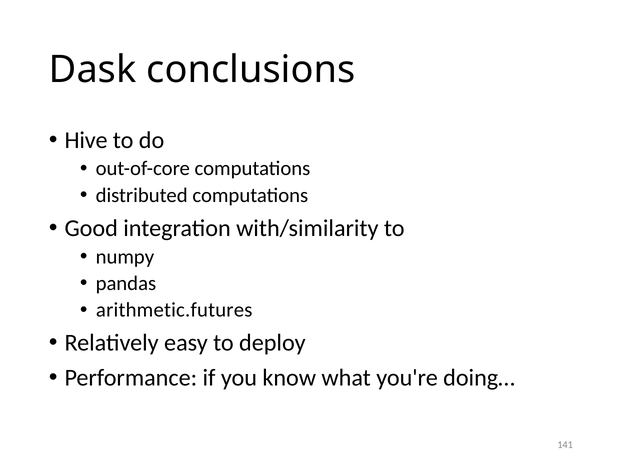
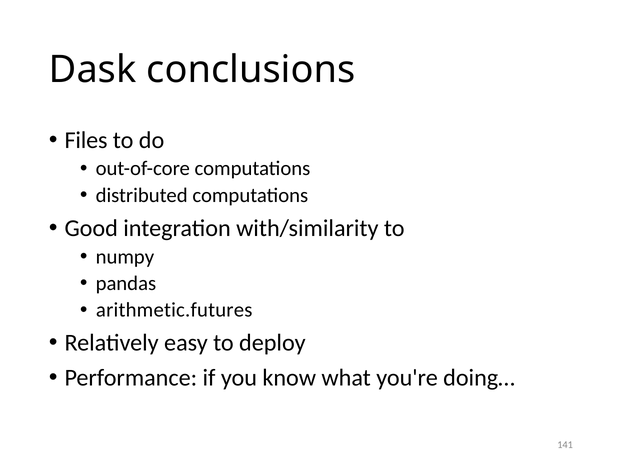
Hive: Hive -> Files (86, 140)
